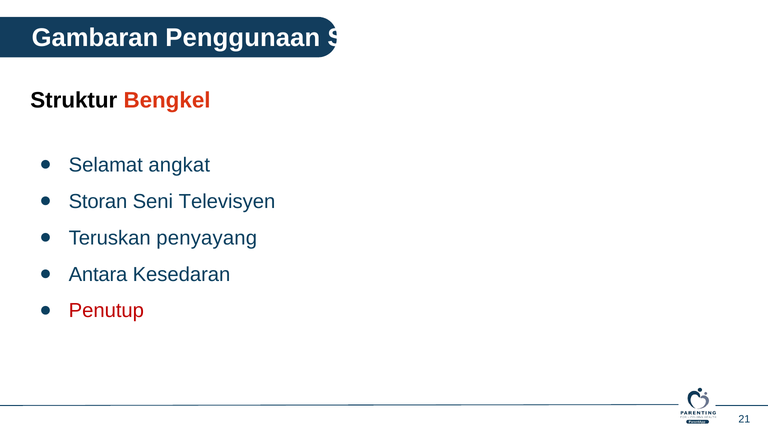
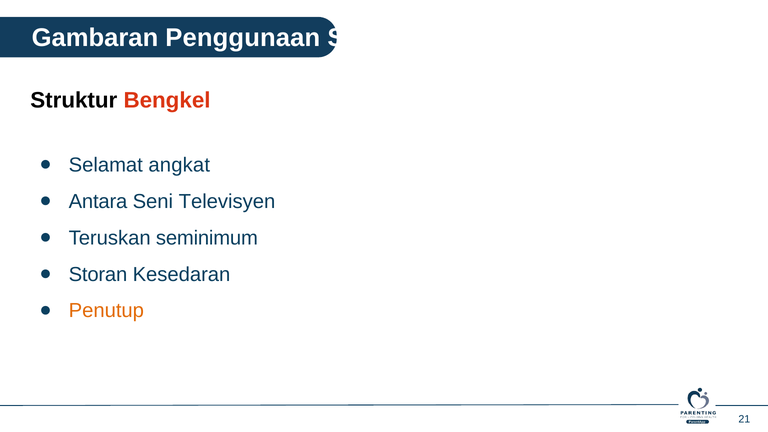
Storan: Storan -> Antara (98, 201)
penyayang: penyayang -> seminimum (207, 238)
Antara: Antara -> Storan (98, 274)
Penutup colour: red -> orange (106, 311)
